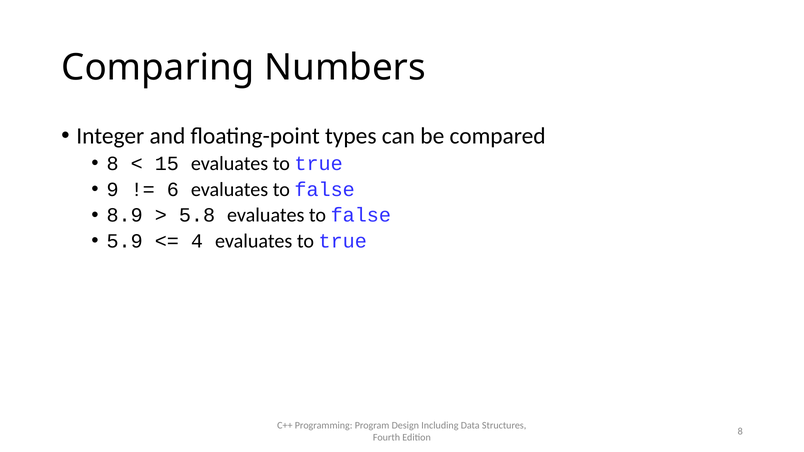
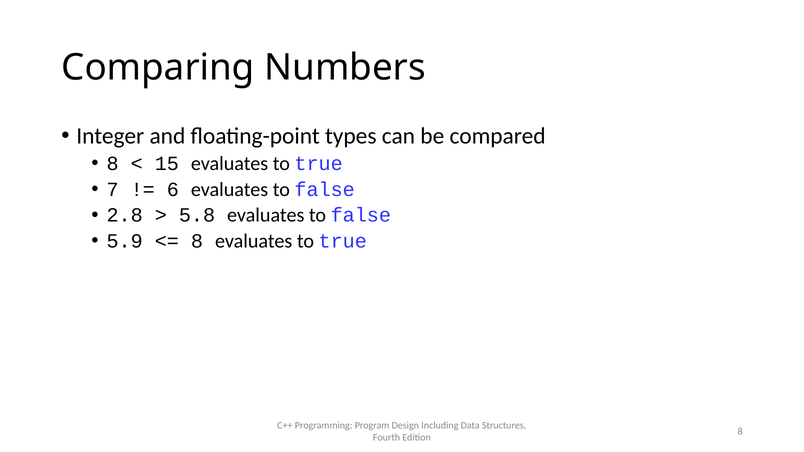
9: 9 -> 7 (113, 190)
8.9: 8.9 -> 2.8 (125, 215)
4: 4 -> 8 (197, 241)
